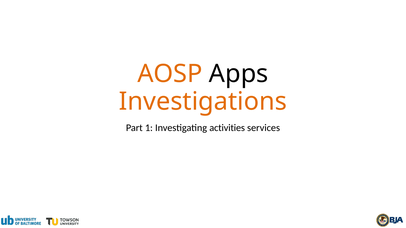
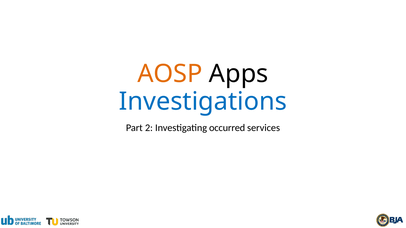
Investigations colour: orange -> blue (203, 101)
1: 1 -> 2 (149, 128)
activities: activities -> occurred (227, 128)
